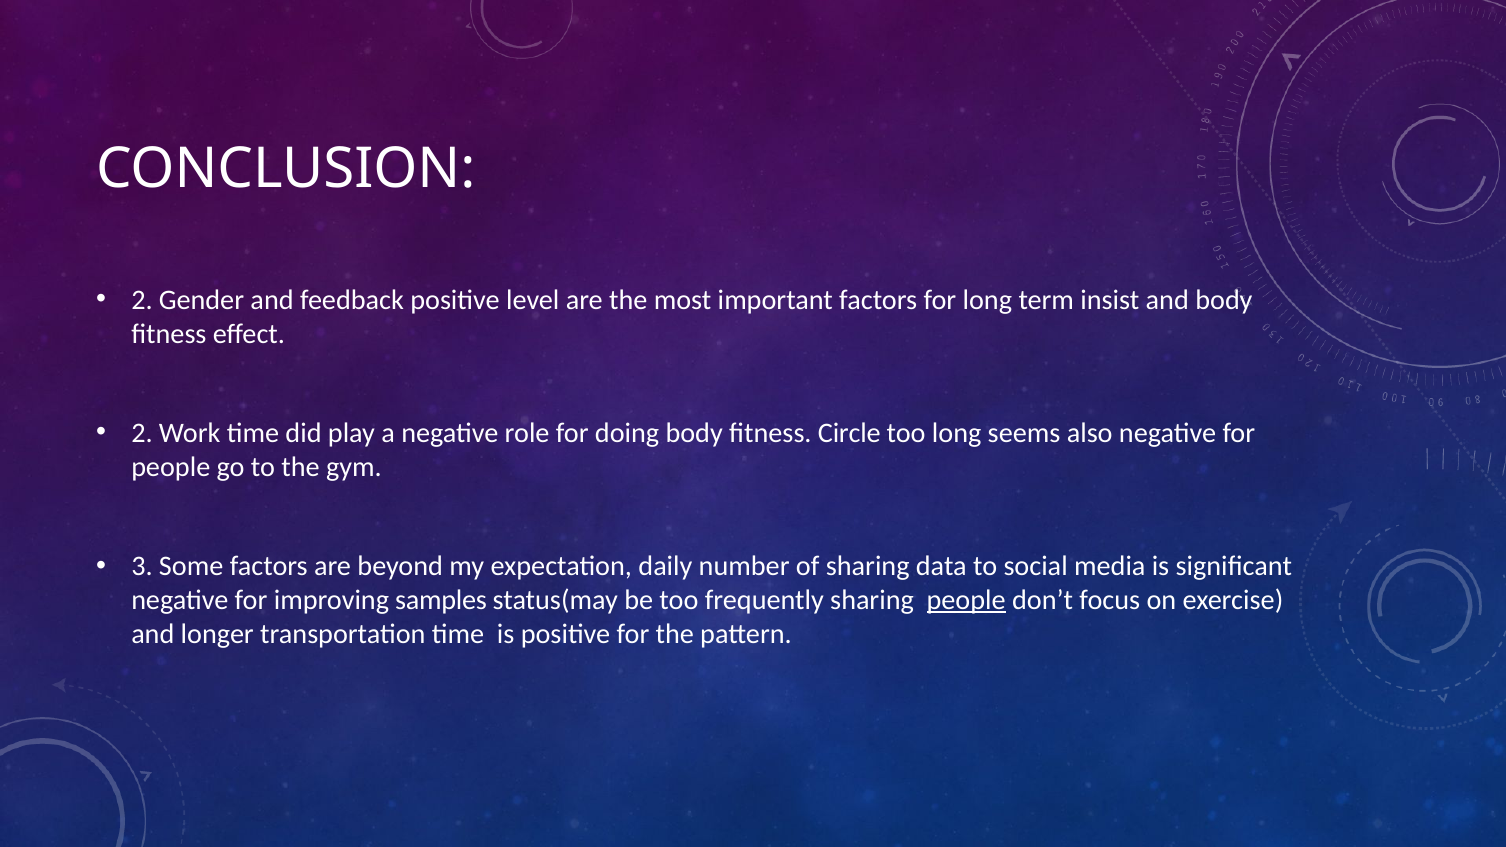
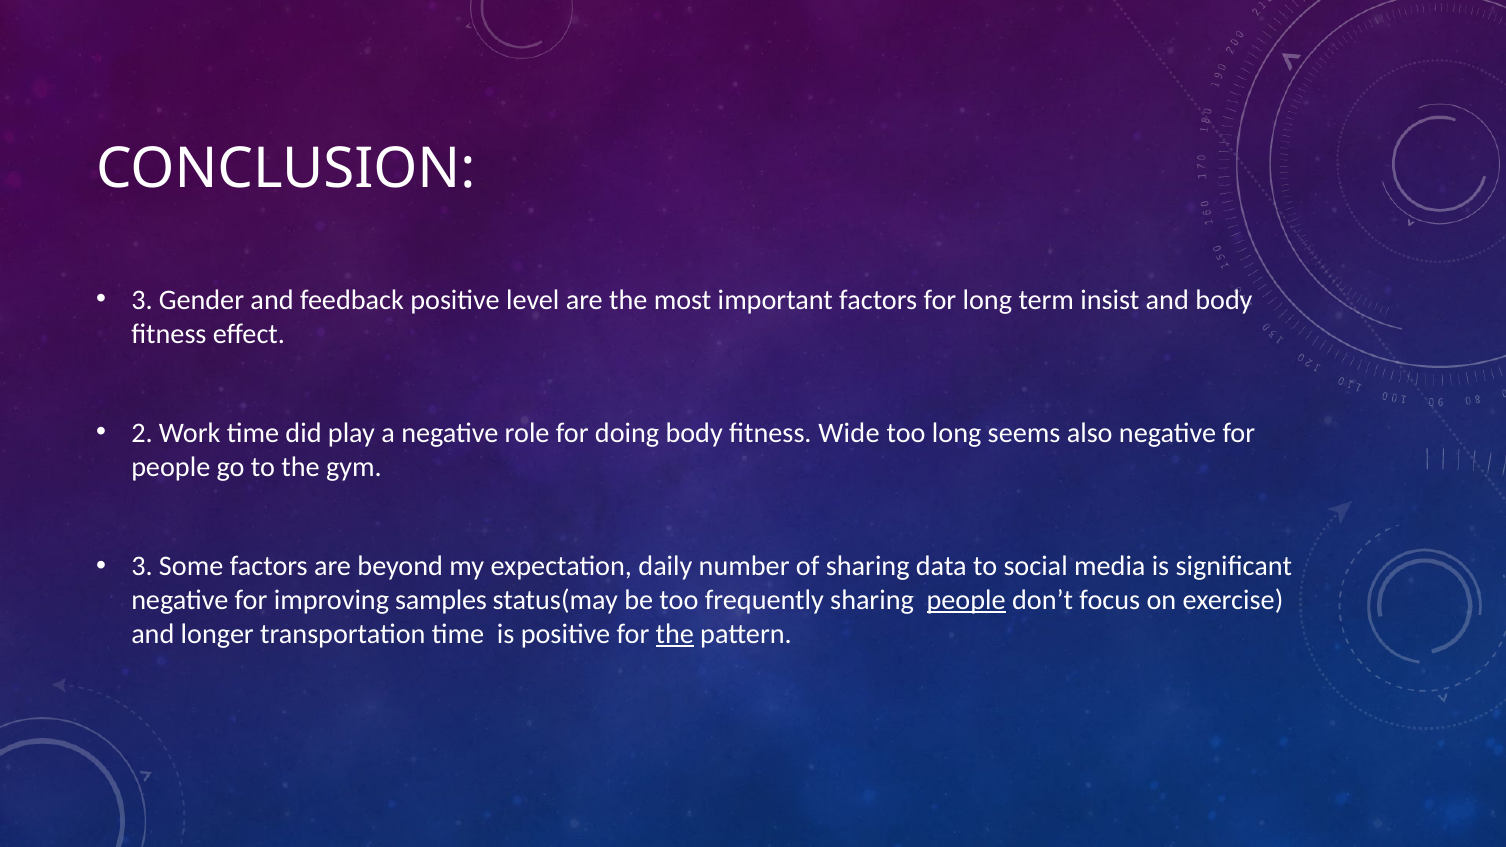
2: 2 -> 3 (142, 300)
Circle: Circle -> Wide (849, 433)
the underline: none -> present (675, 634)
